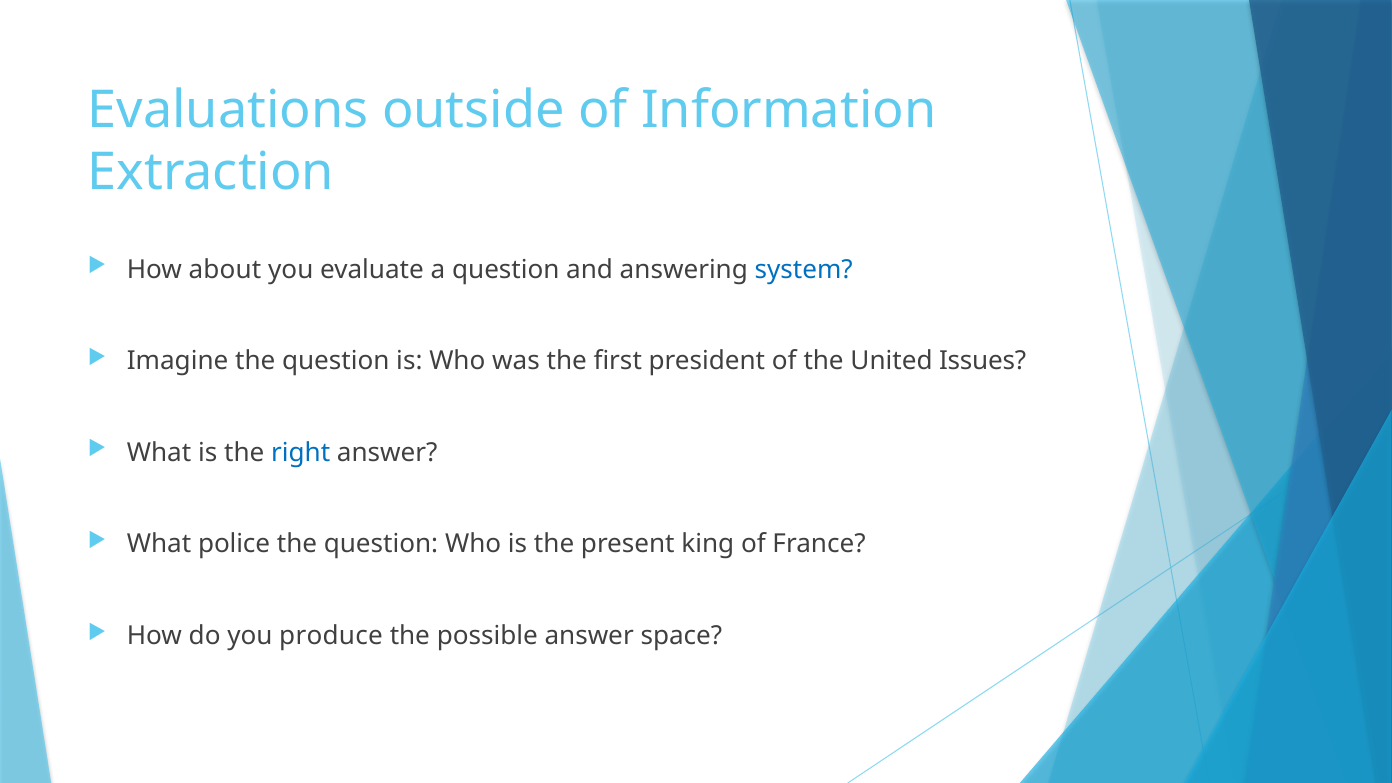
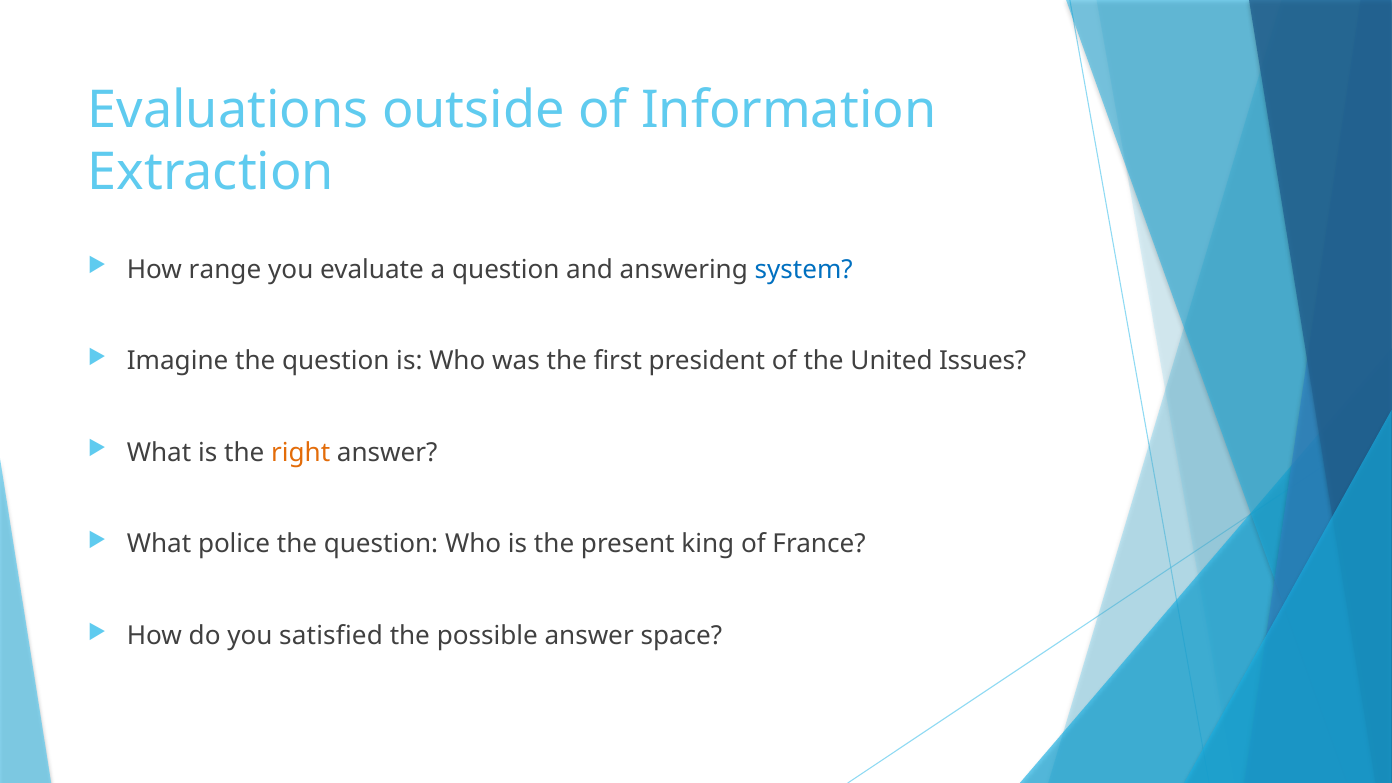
about: about -> range (225, 269)
right colour: blue -> orange (301, 453)
produce: produce -> satisfied (331, 636)
